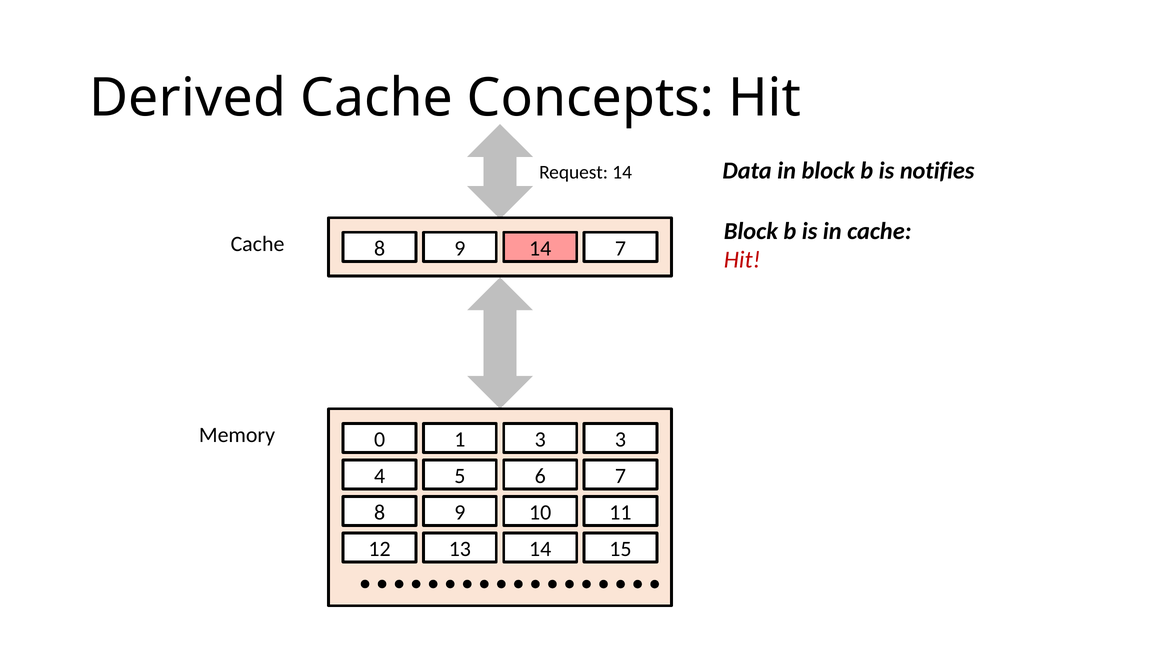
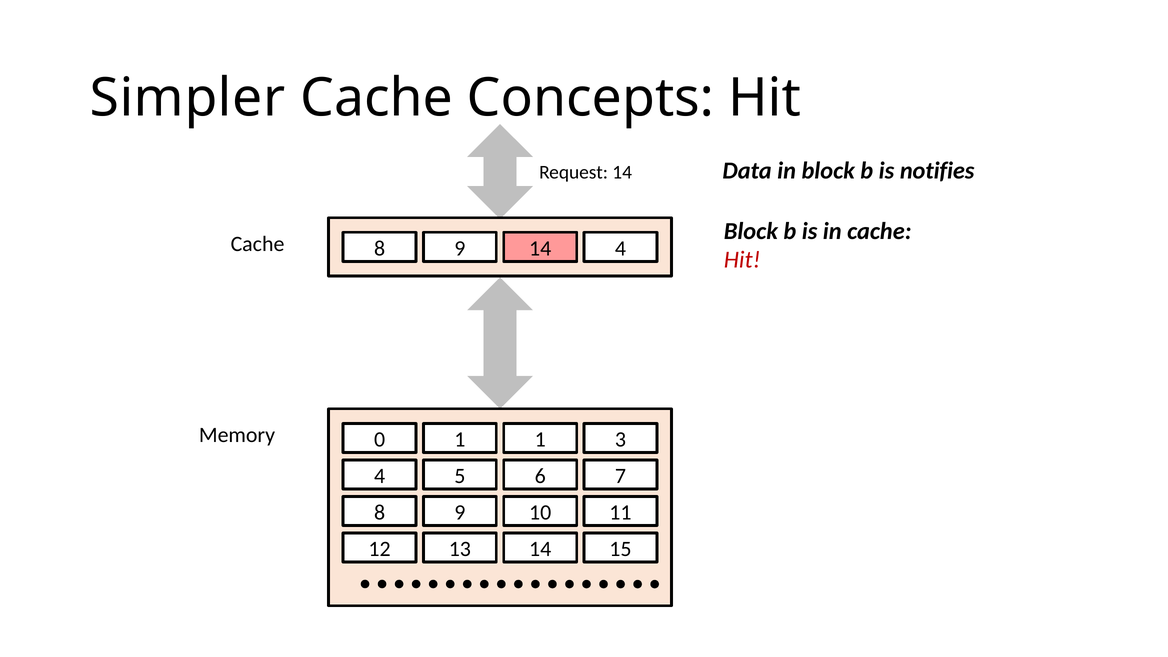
Derived: Derived -> Simpler (187, 98)
7: 7 -> 4 (620, 248)
1 3: 3 -> 1 (540, 440)
